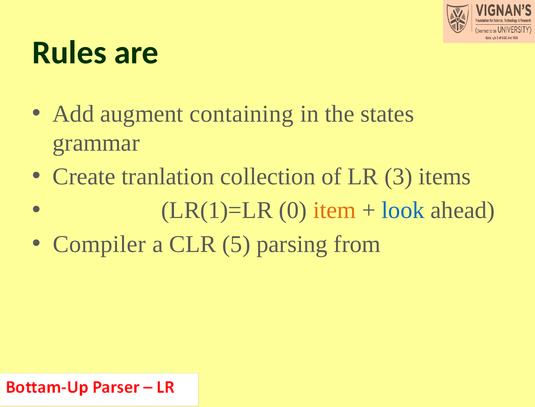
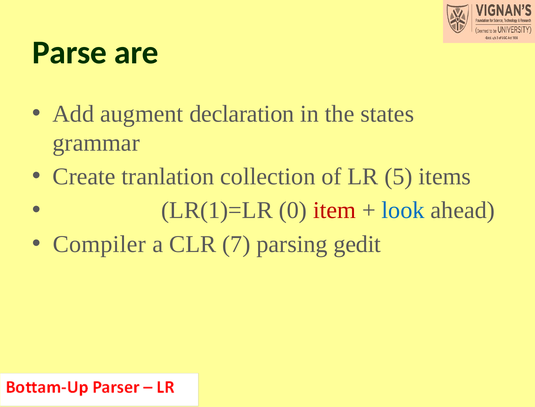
Rules: Rules -> Parse (70, 53)
containing: containing -> declaration (242, 114)
3: 3 -> 5 (399, 177)
item colour: orange -> red (334, 211)
5: 5 -> 7 (236, 244)
from: from -> gedit (357, 244)
